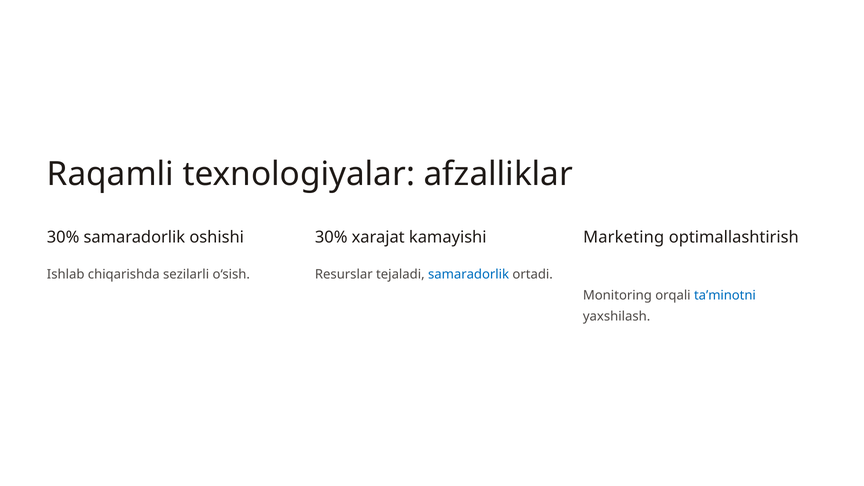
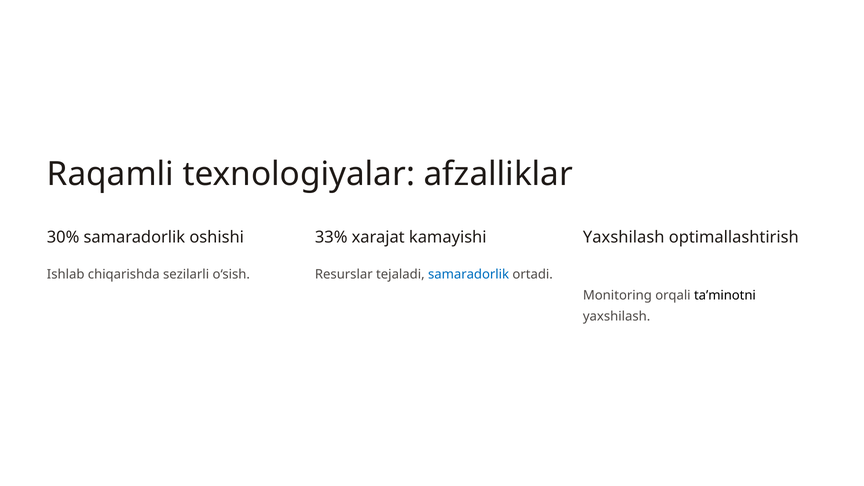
30%: 30% -> 33% (331, 237)
Marketing: Marketing -> Yaxshilash (624, 237)
ta’minotni colour: blue -> black (725, 295)
